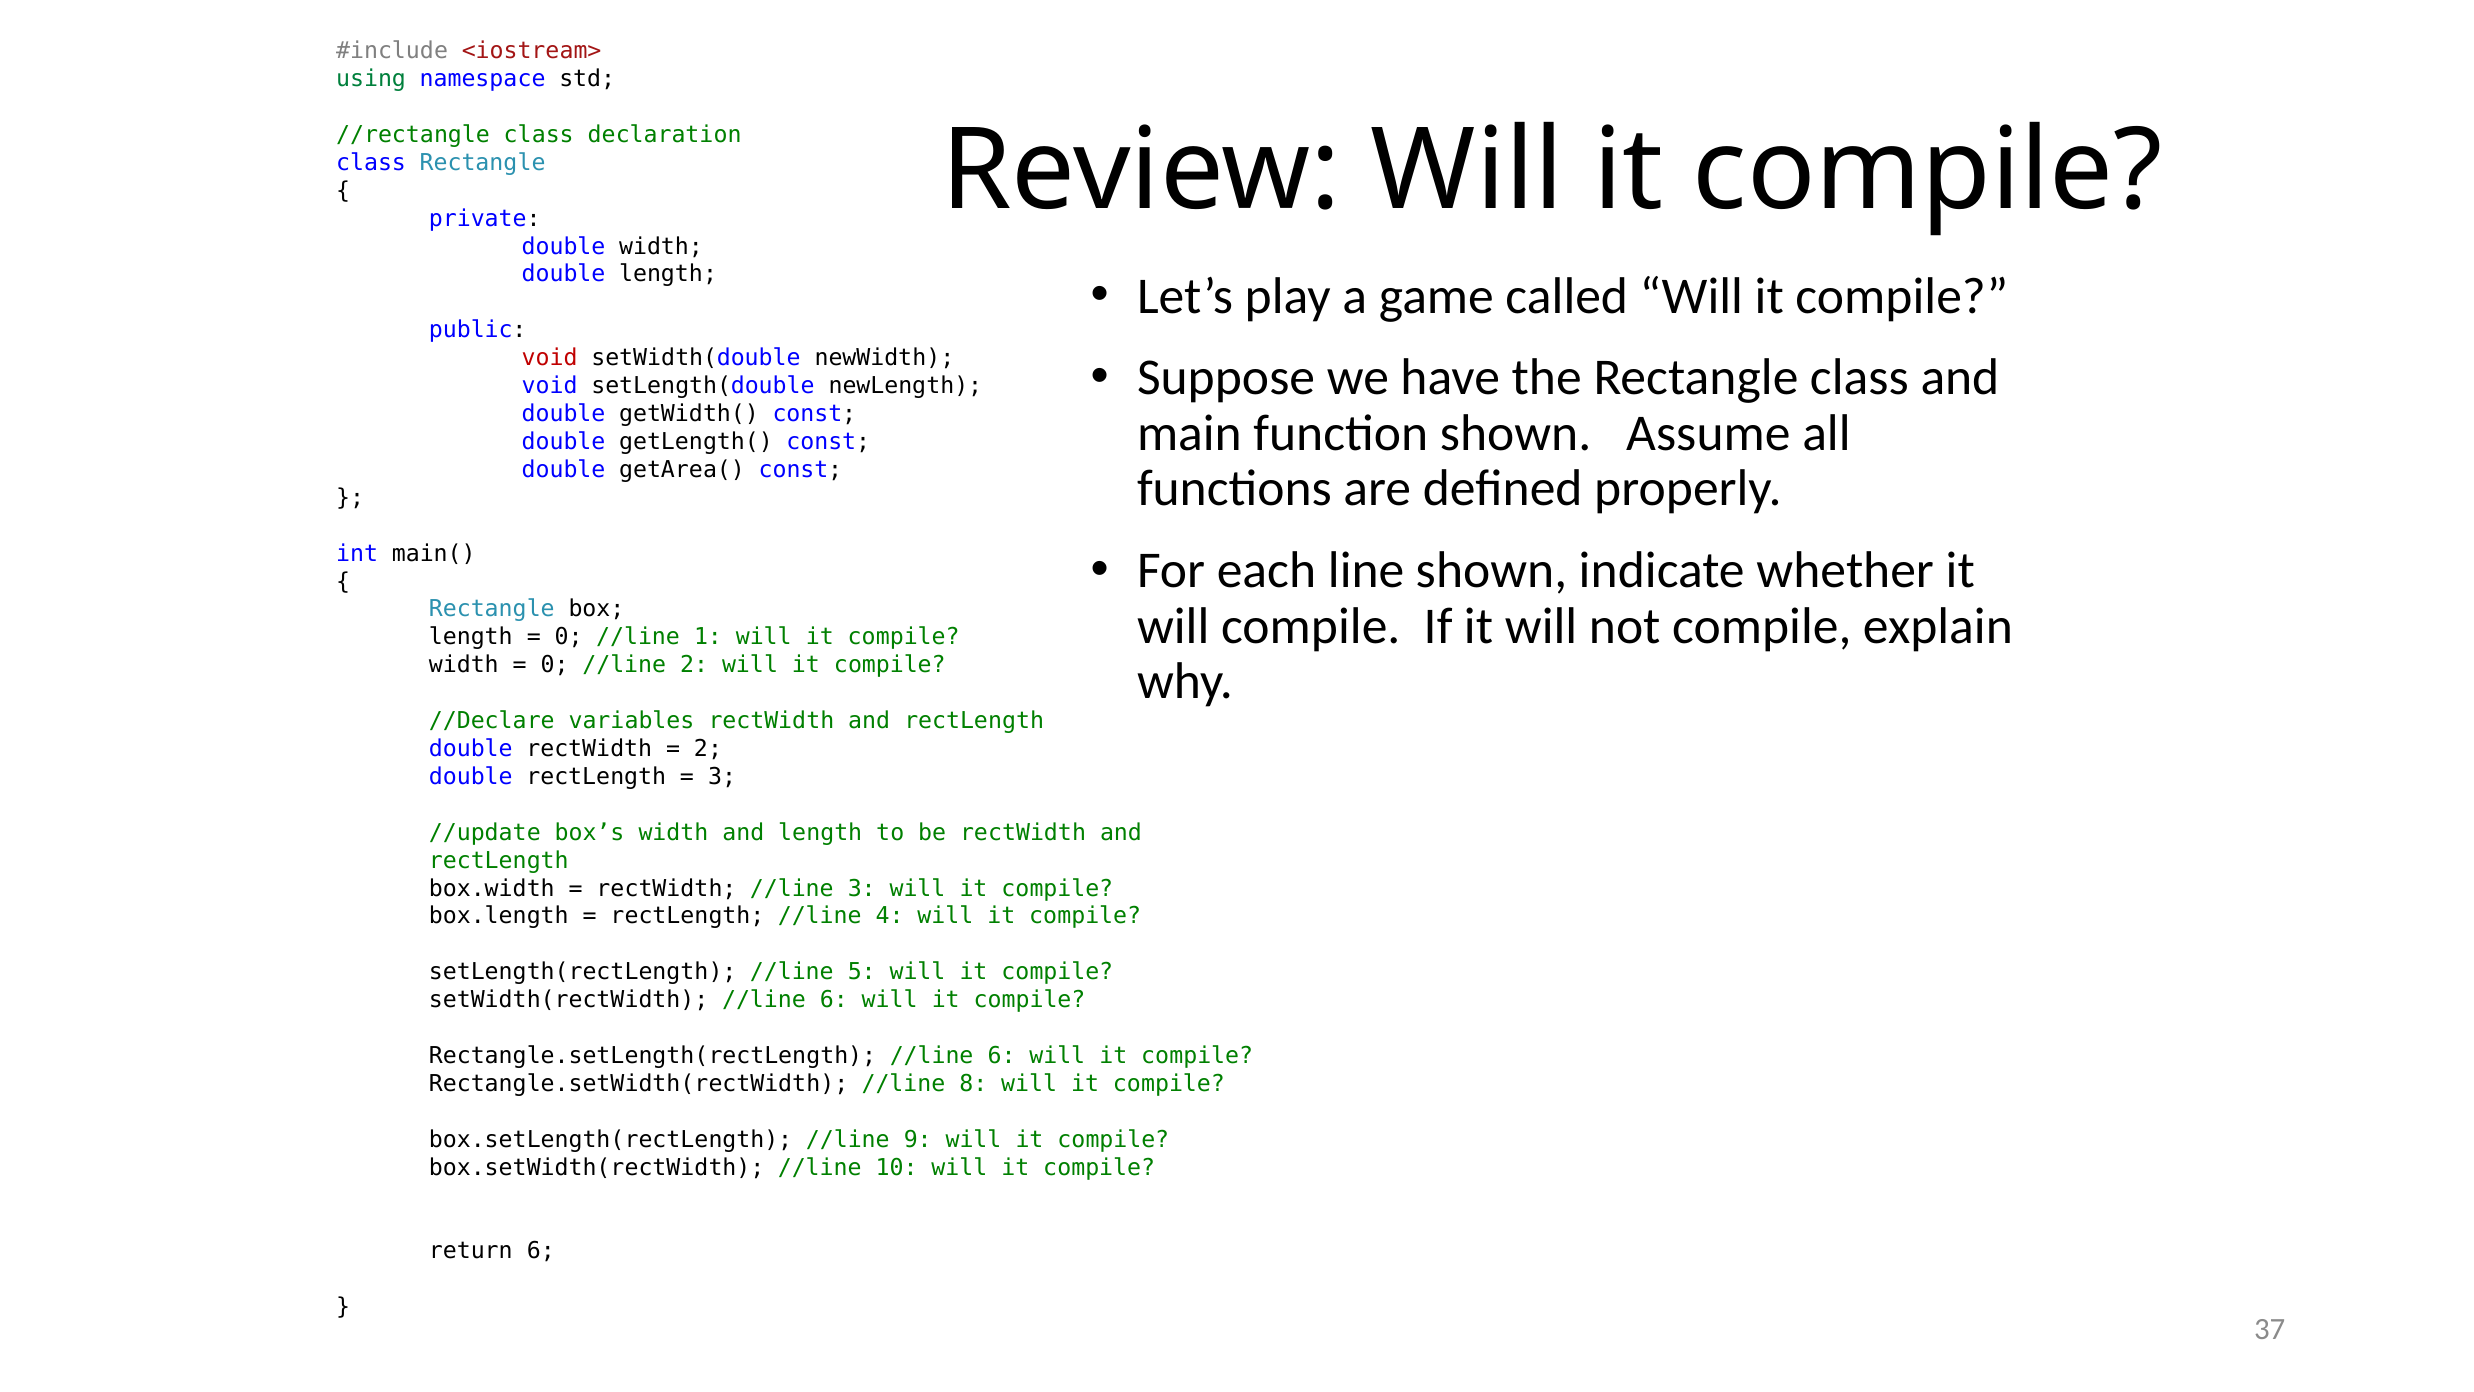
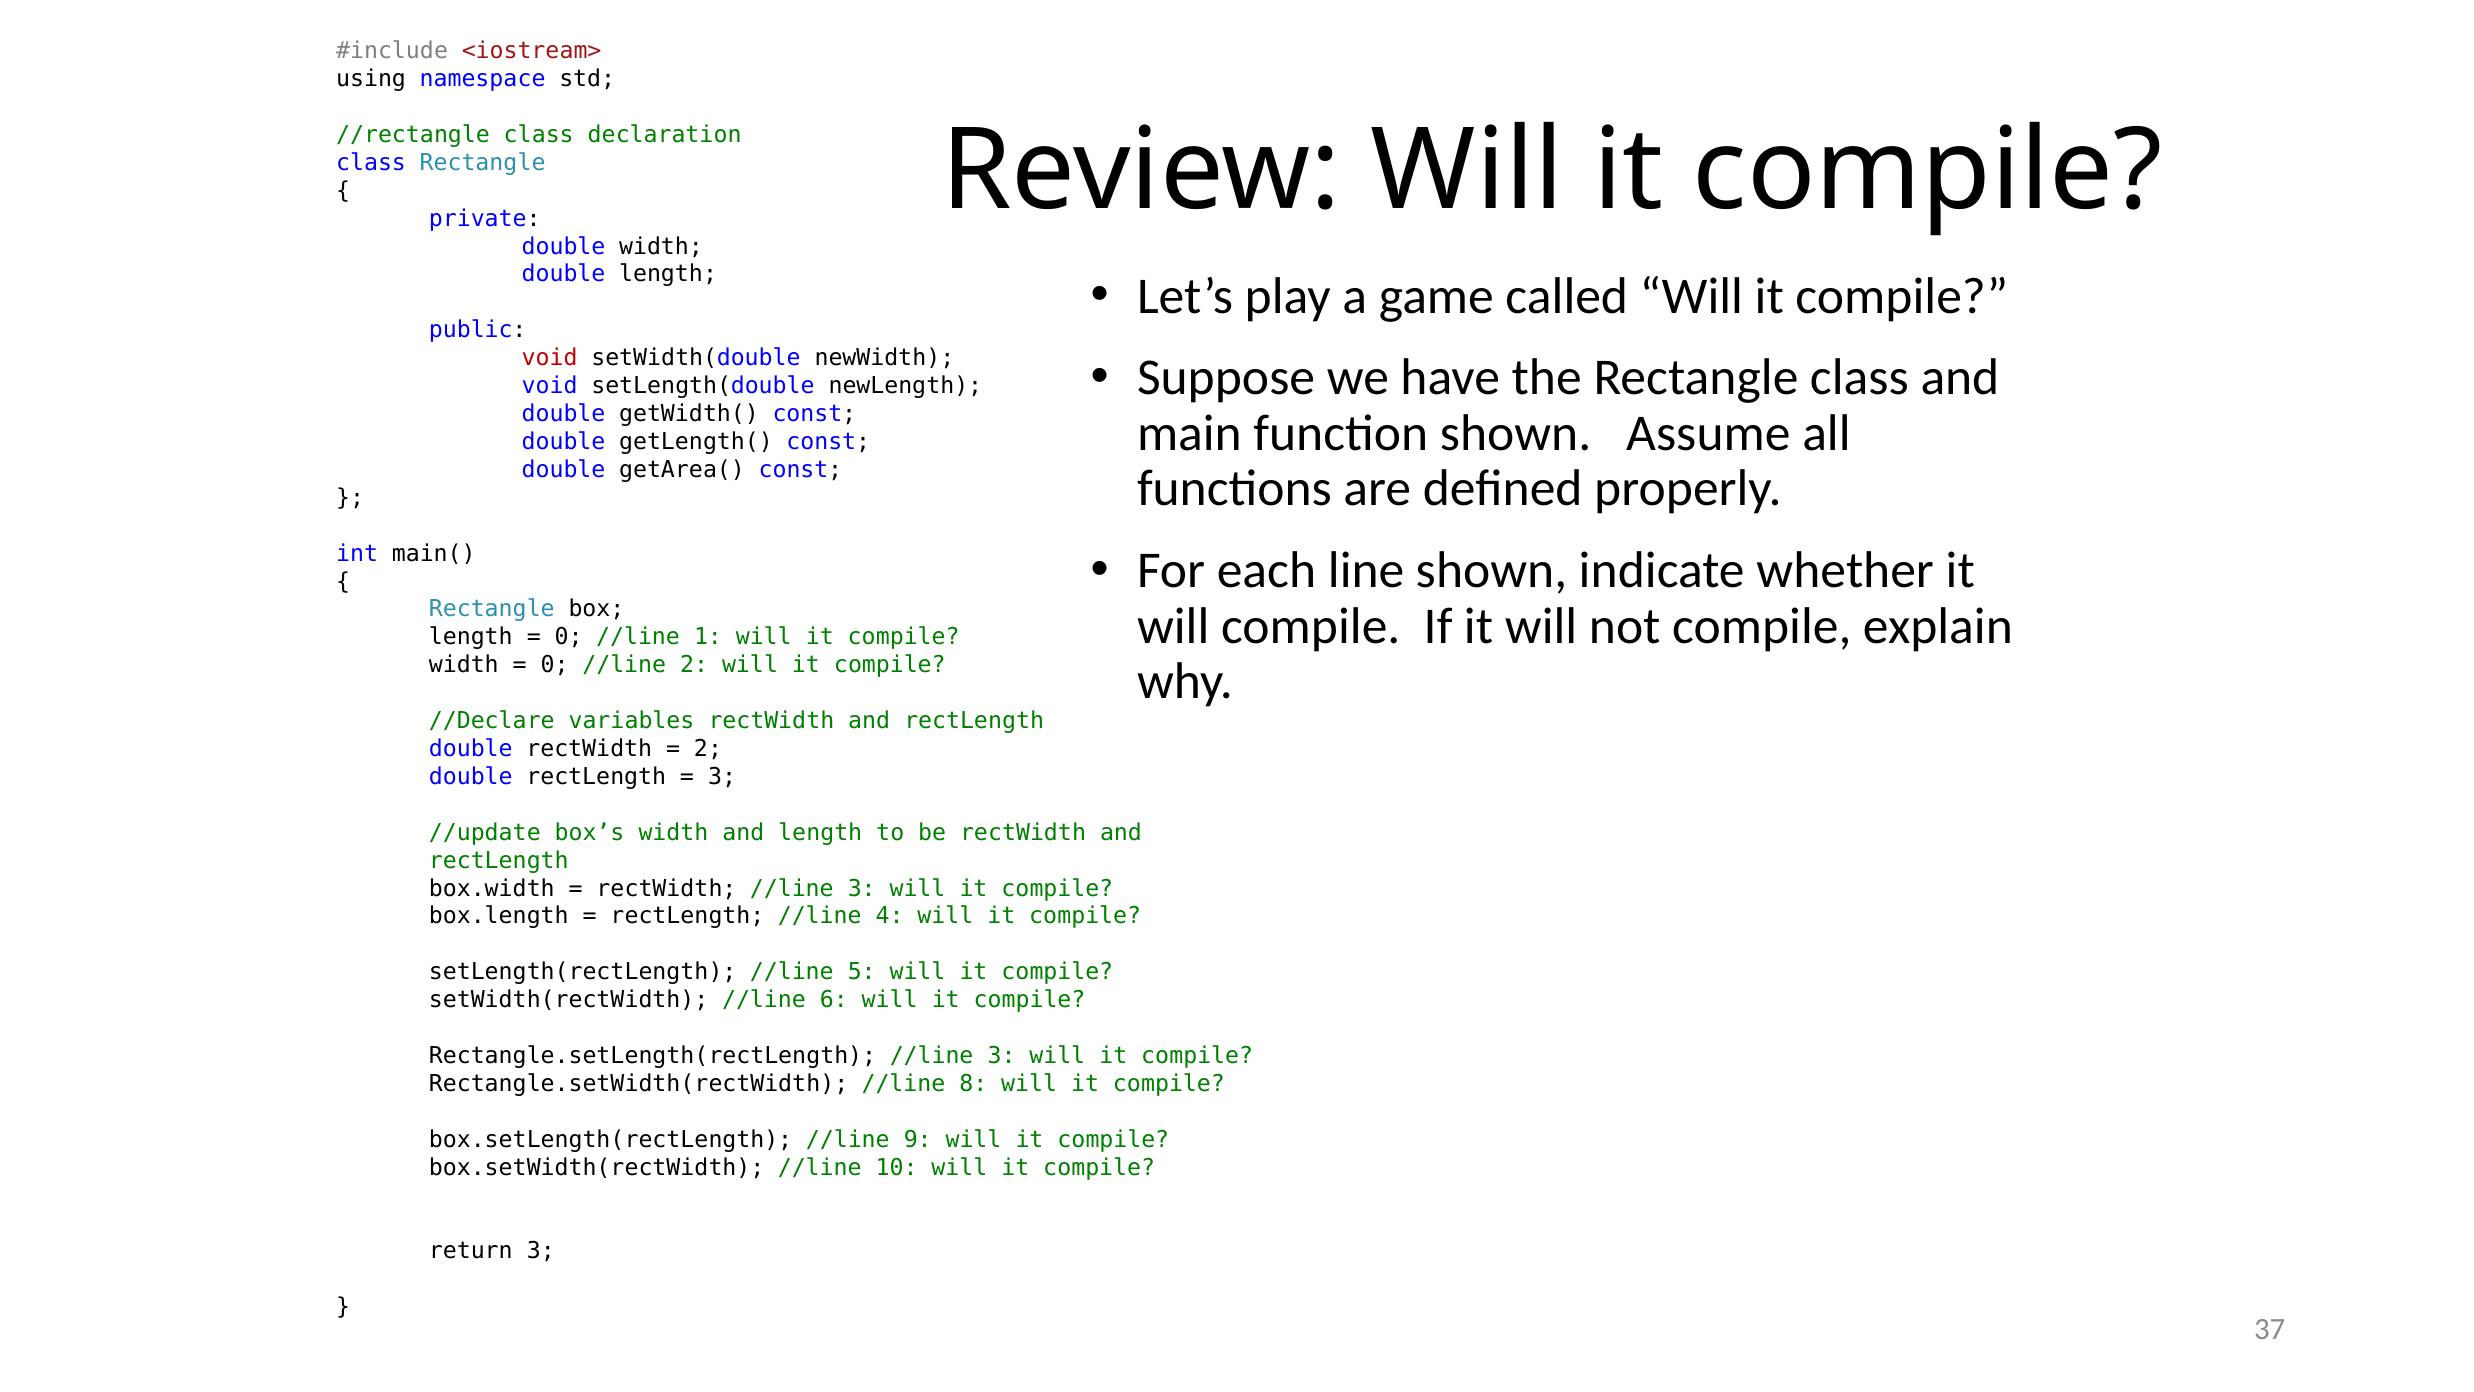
using colour: green -> black (371, 79)
Rectangle.setLength(rectLength //line 6: 6 -> 3 (1002, 1056)
return 6: 6 -> 3 (541, 1251)
